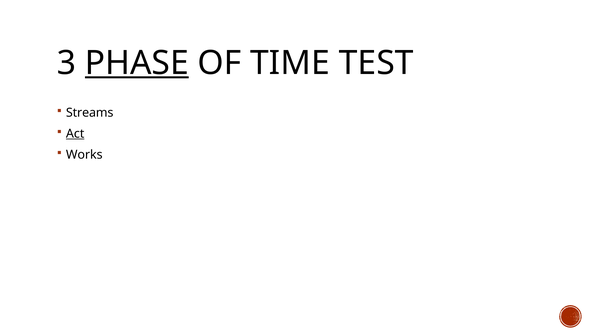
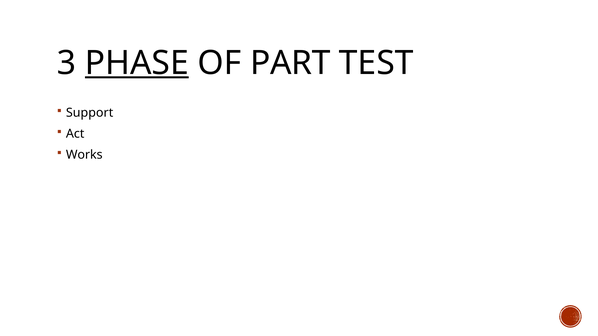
TIME: TIME -> PART (290, 63)
Streams: Streams -> Support (90, 113)
Act underline: present -> none (75, 134)
